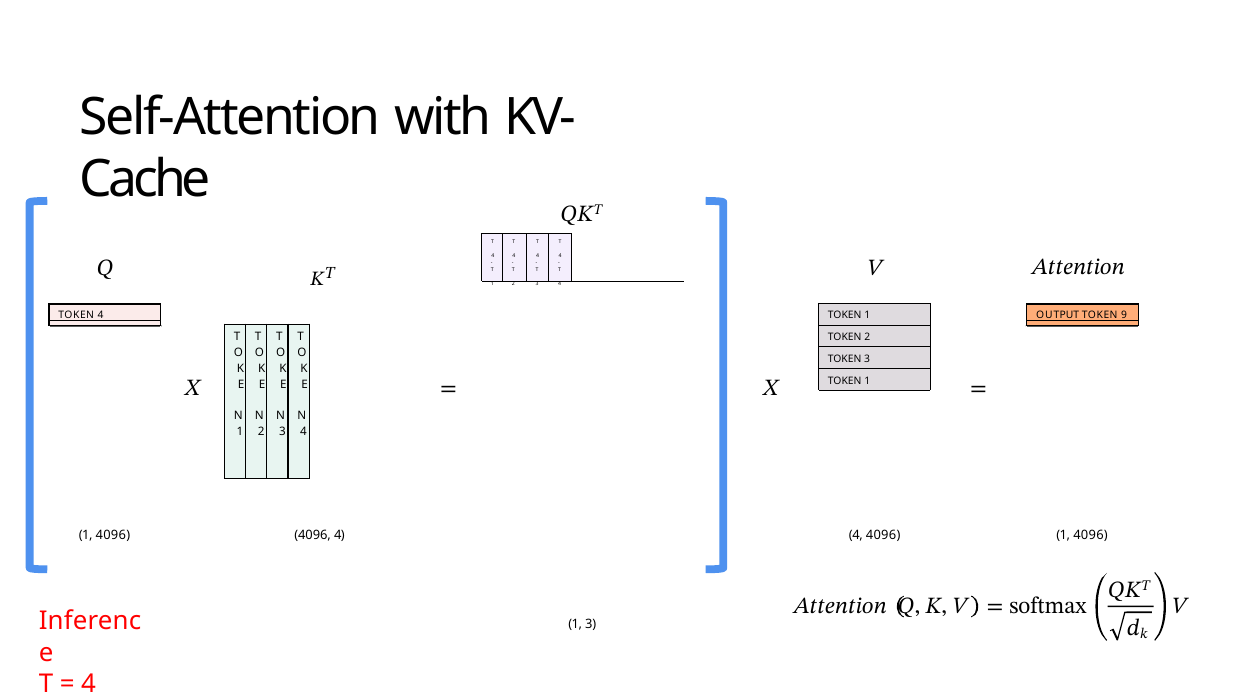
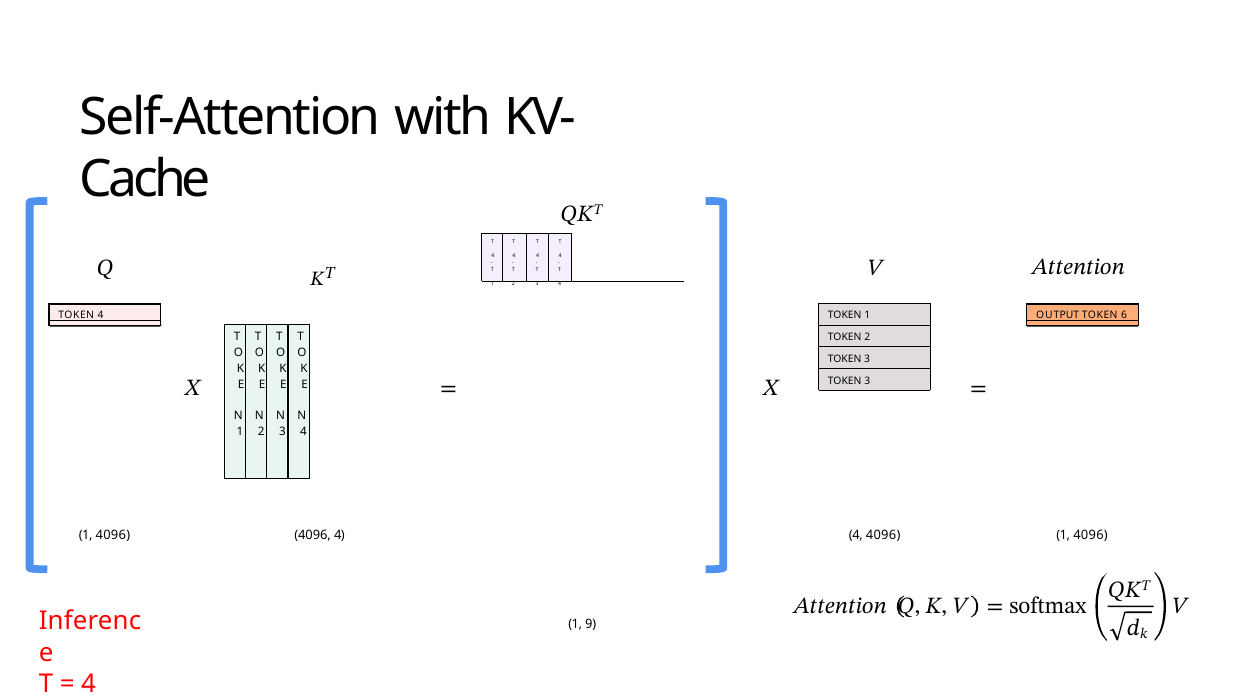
9: 9 -> 6 (1124, 315)
1: 1 -> 3 (867, 380)
1 3: 3 -> 9 (591, 624)
